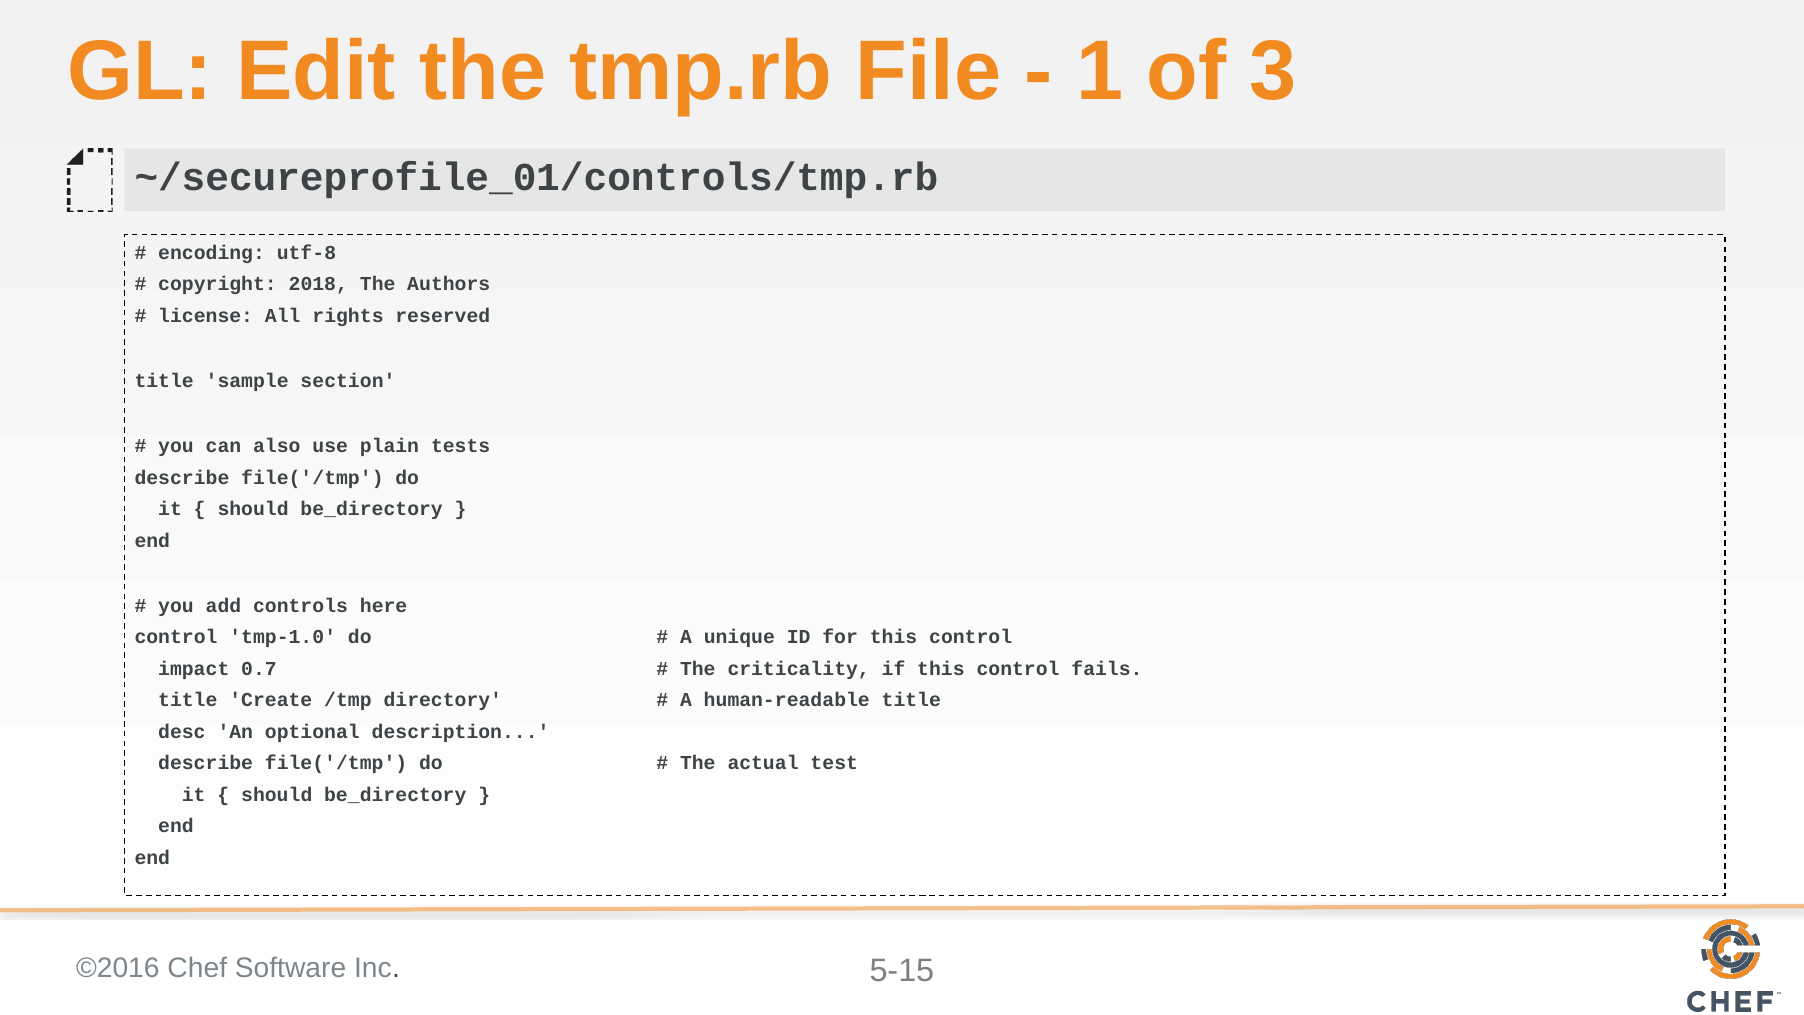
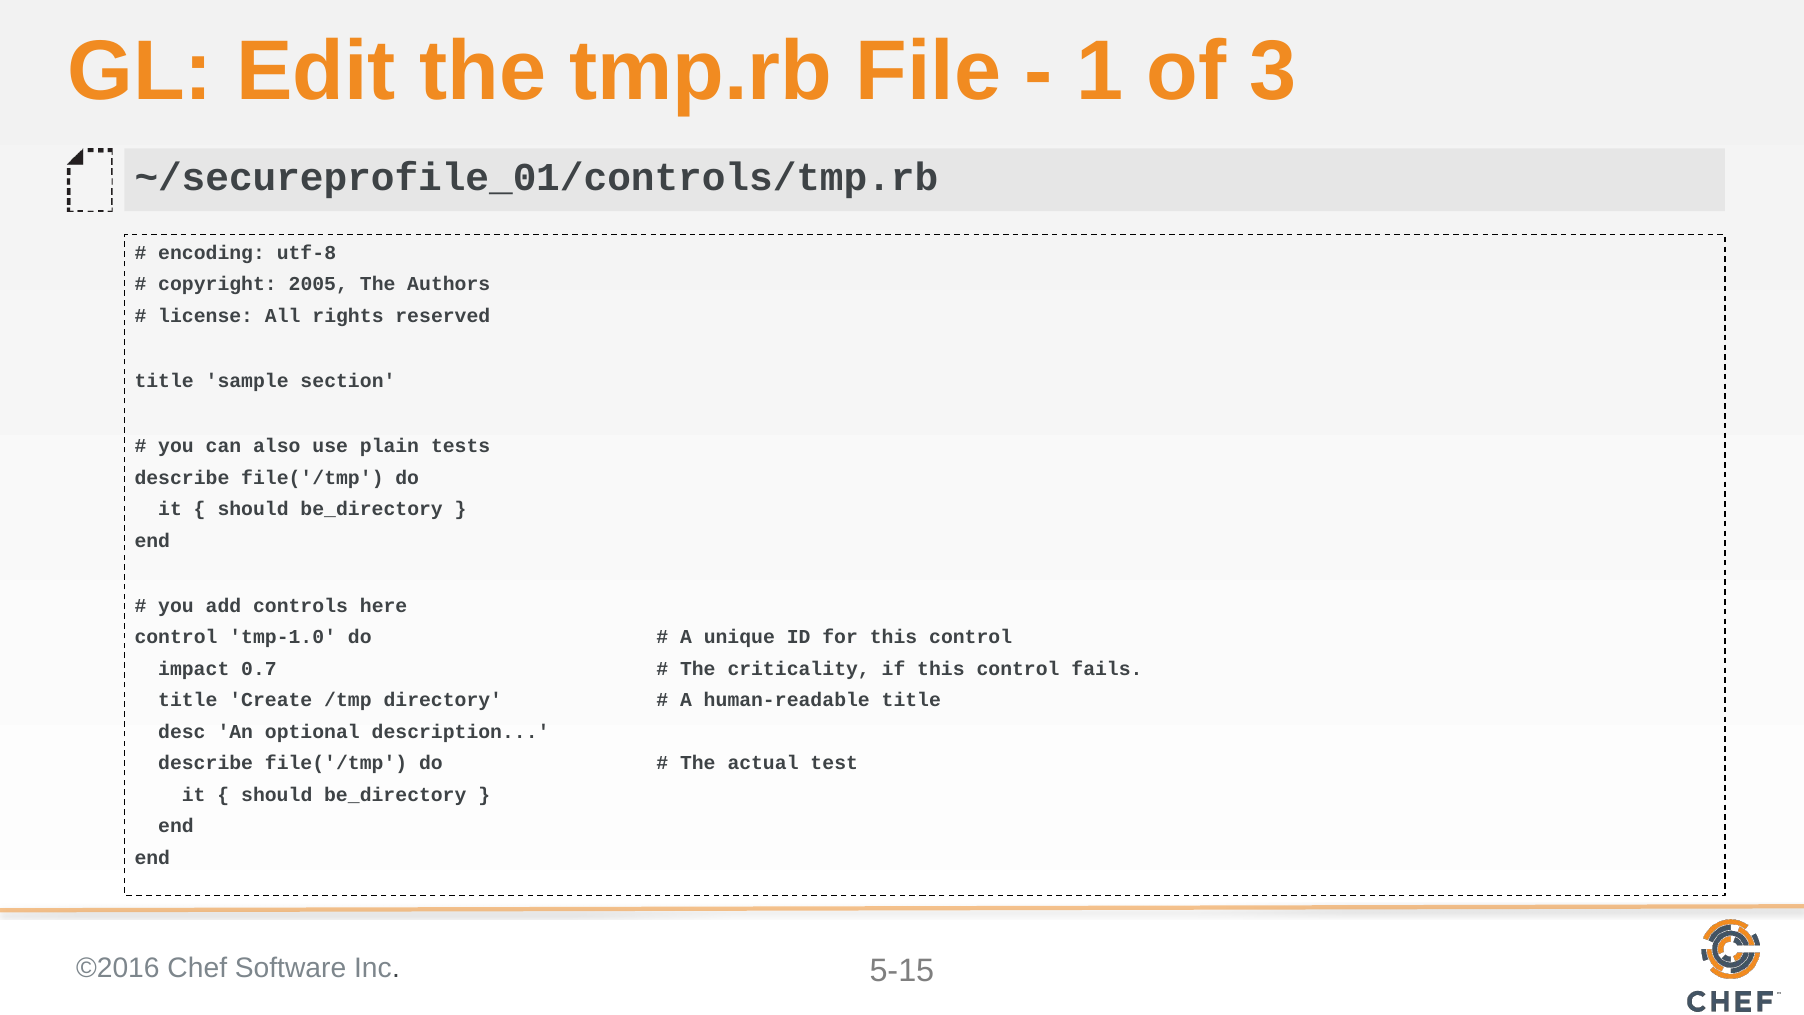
2018: 2018 -> 2005 (318, 284)
